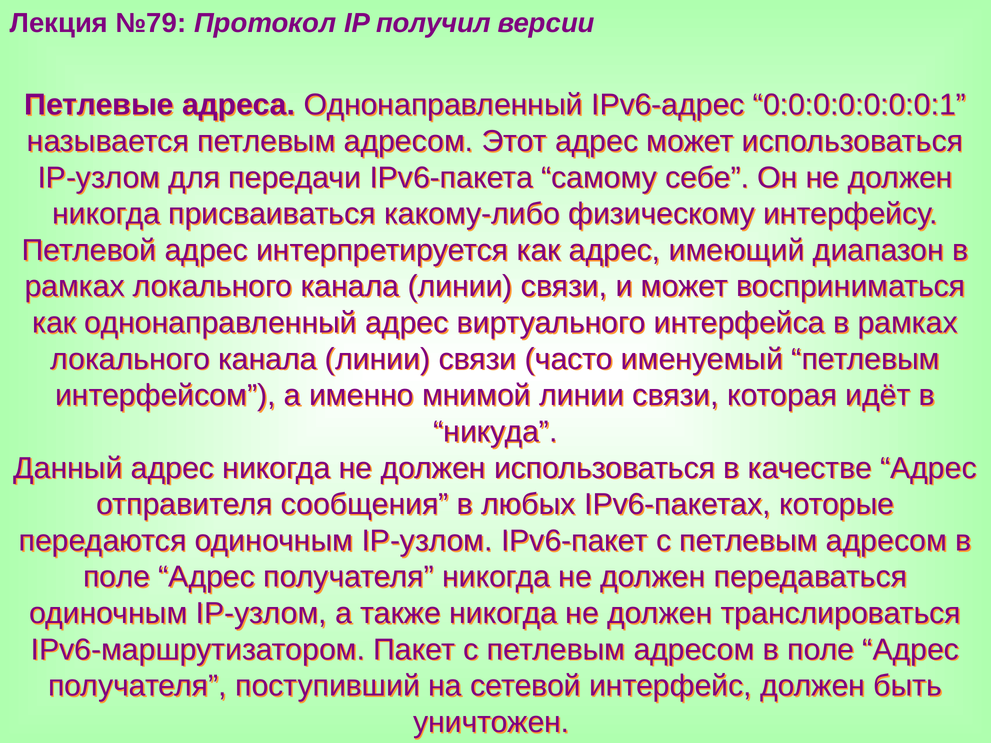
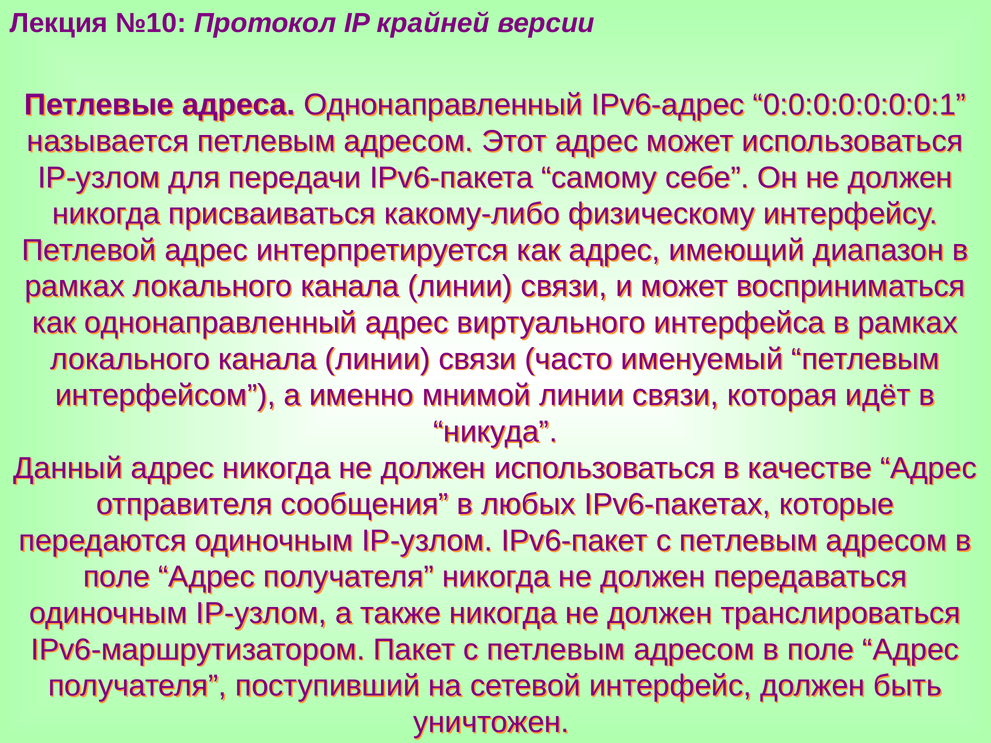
№79: №79 -> №10 (151, 23)
получил: получил -> крайней (433, 23)
